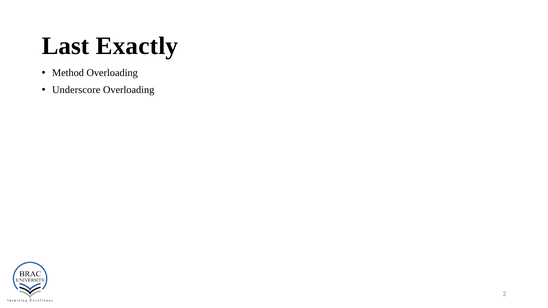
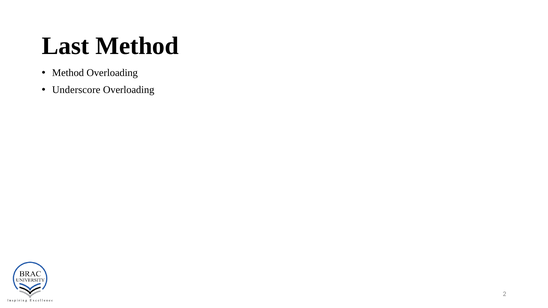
Last Exactly: Exactly -> Method (137, 46)
